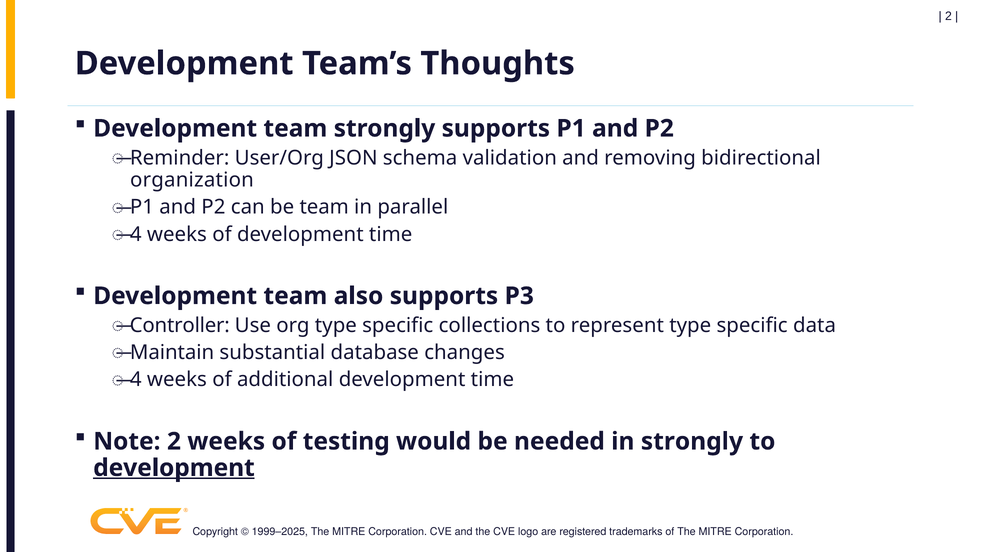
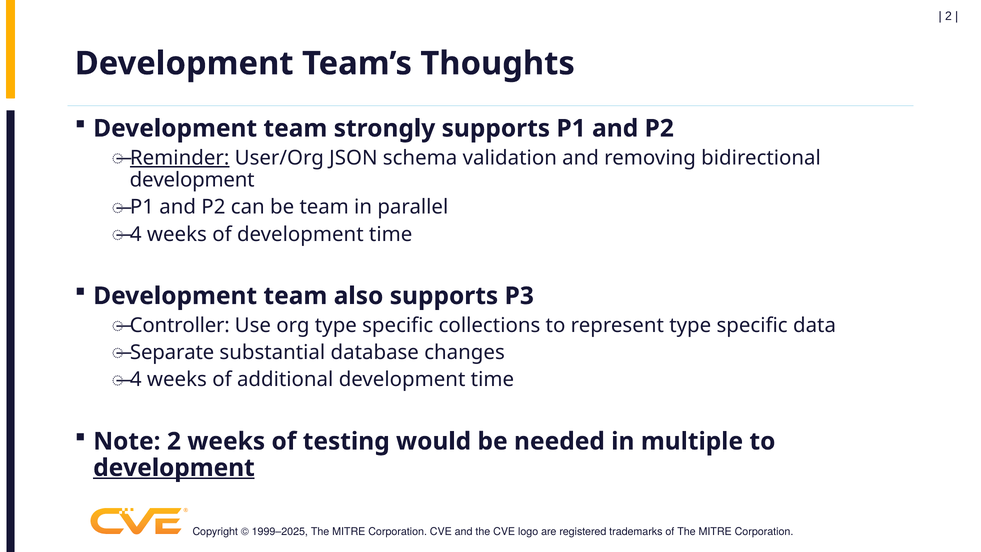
Reminder underline: none -> present (180, 158)
organization: organization -> development (192, 180)
Maintain: Maintain -> Separate (172, 352)
in strongly: strongly -> multiple (692, 441)
